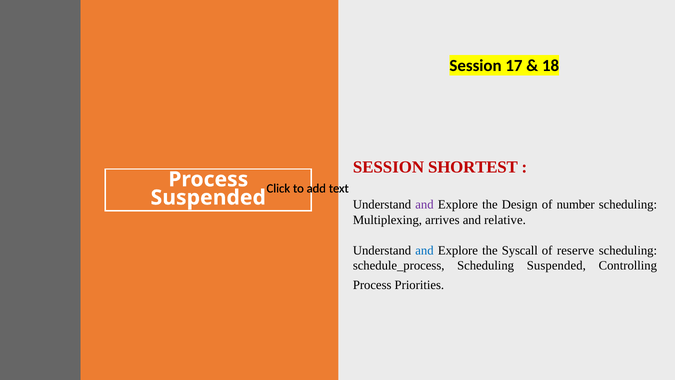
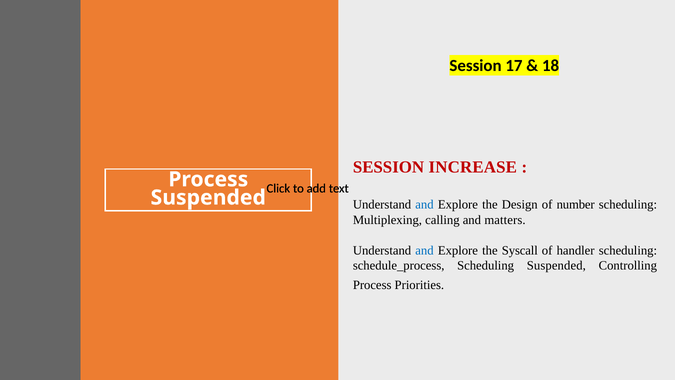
SHORTEST: SHORTEST -> INCREASE (473, 167)
and colour: purple -> blue (425, 205)
arrives: arrives -> calling (442, 220)
relative: relative -> matters (505, 220)
reserve: reserve -> handler (576, 250)
